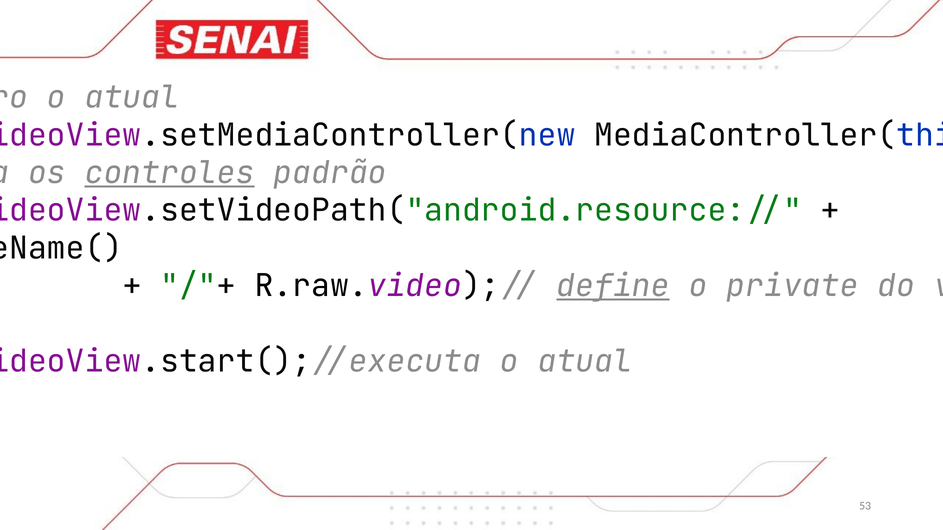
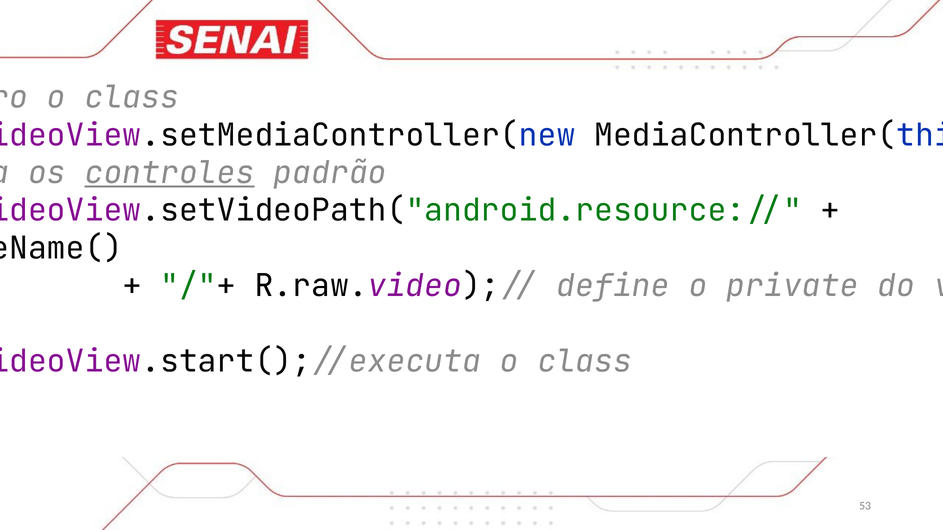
atual: atual -> class (132, 98)
define underline: present -> none (613, 286)
atual: atual -> class (585, 362)
